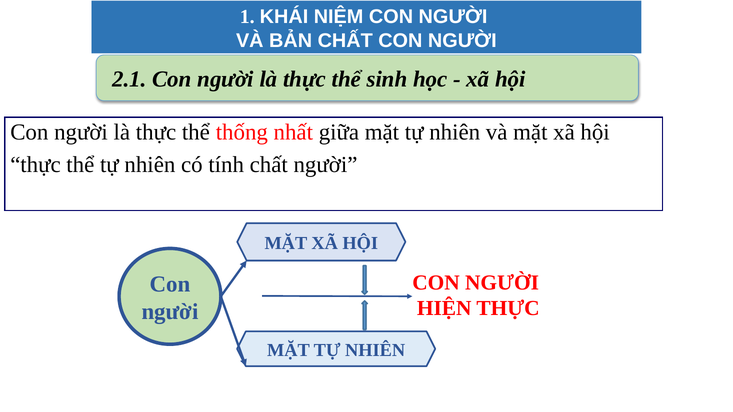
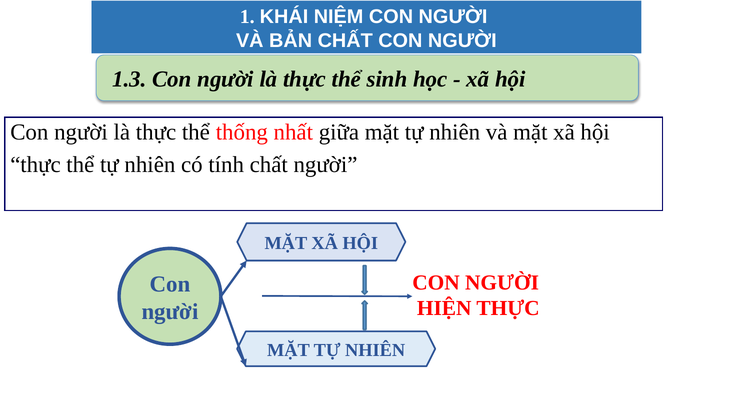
2.1: 2.1 -> 1.3 (129, 79)
